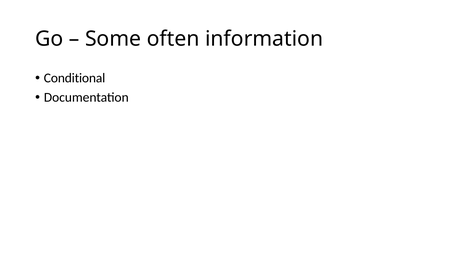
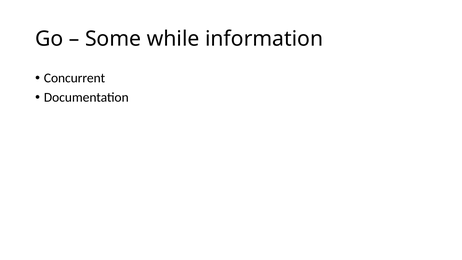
often: often -> while (173, 39)
Conditional: Conditional -> Concurrent (75, 78)
